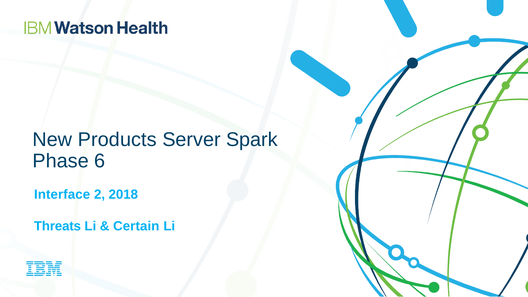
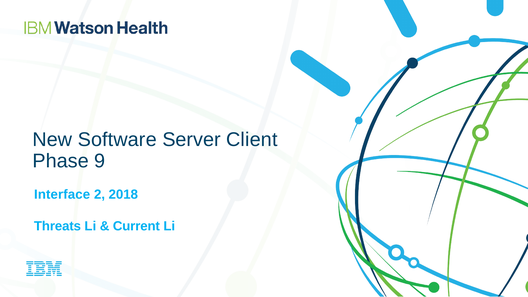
Products: Products -> Software (117, 140)
Spark: Spark -> Client (252, 140)
6: 6 -> 9 (100, 161)
Certain: Certain -> Current (136, 226)
